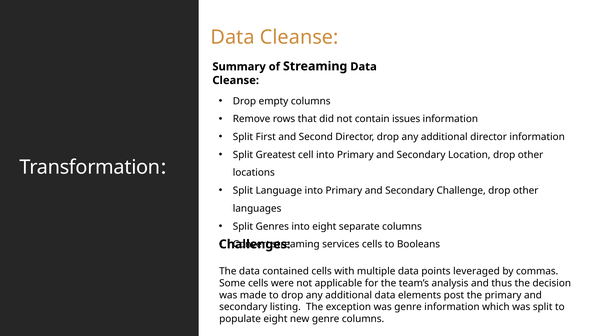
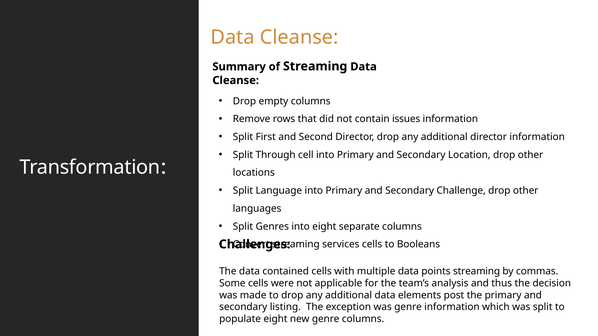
Greatest: Greatest -> Through (276, 155)
points leveraged: leveraged -> streaming (477, 271)
